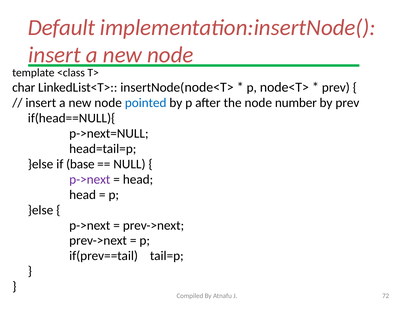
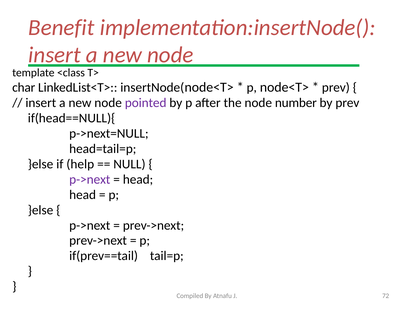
Default: Default -> Benefit (61, 27)
pointed colour: blue -> purple (146, 103)
base: base -> help (80, 164)
